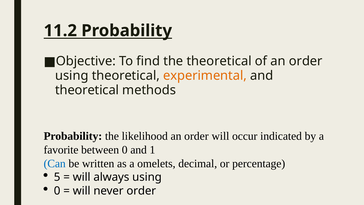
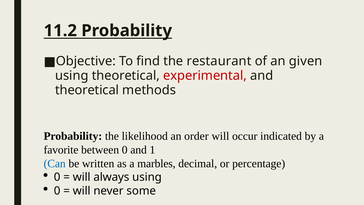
the theoretical: theoretical -> restaurant (219, 61)
of an order: order -> given (306, 61)
experimental colour: orange -> red (205, 76)
omelets: omelets -> marbles (156, 163)
5: 5 -> 0 (57, 177)
never order: order -> some (141, 191)
